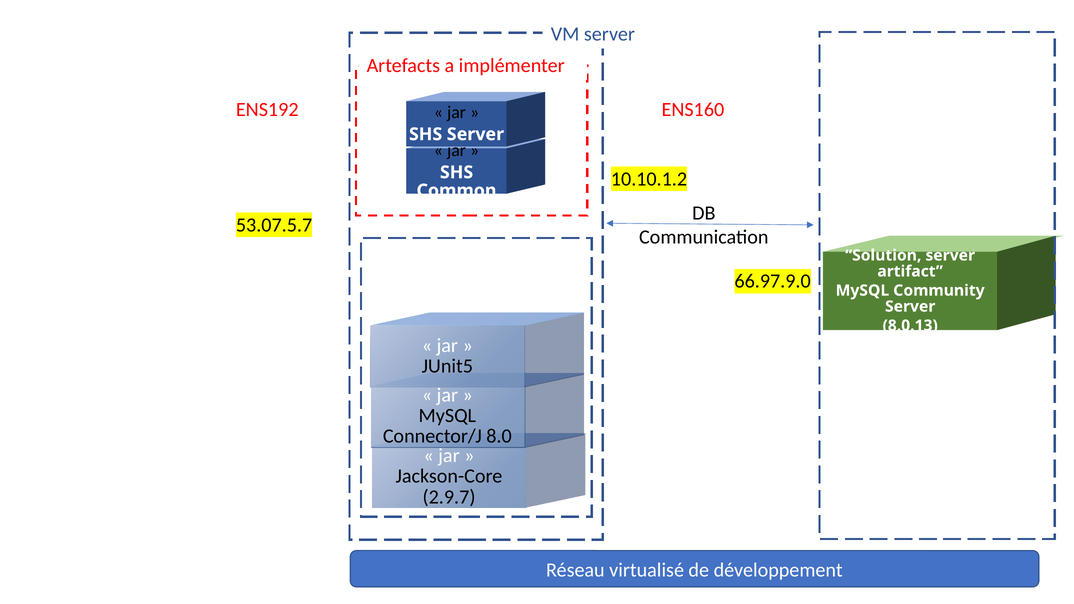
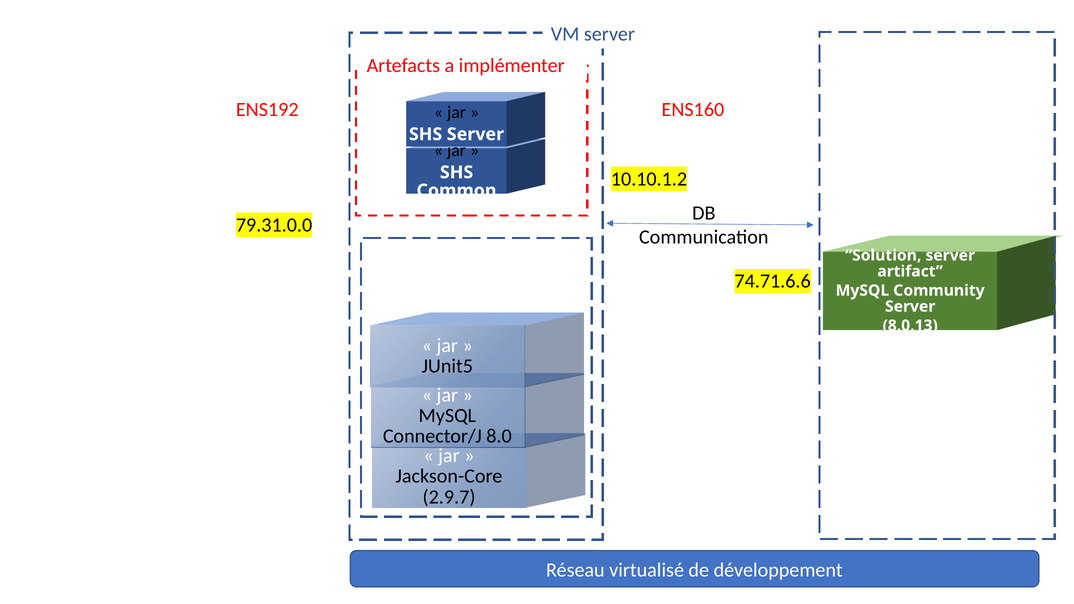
53.07.5.7: 53.07.5.7 -> 79.31.0.0 (274, 225)
66.97.9.0: 66.97.9.0 -> 74.71.6.6 (773, 281)
